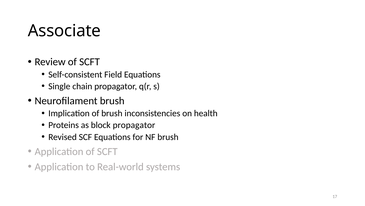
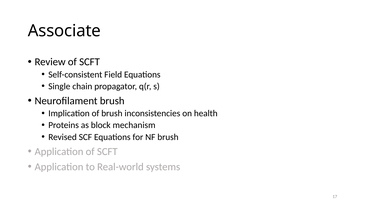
block propagator: propagator -> mechanism (134, 125)
